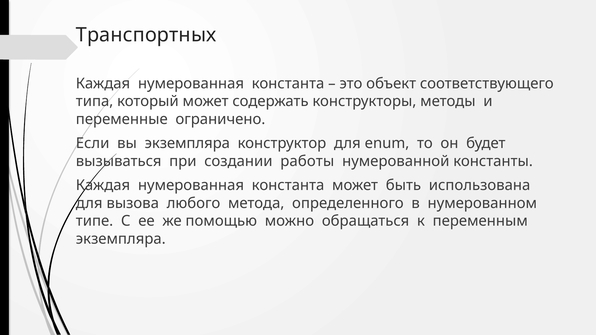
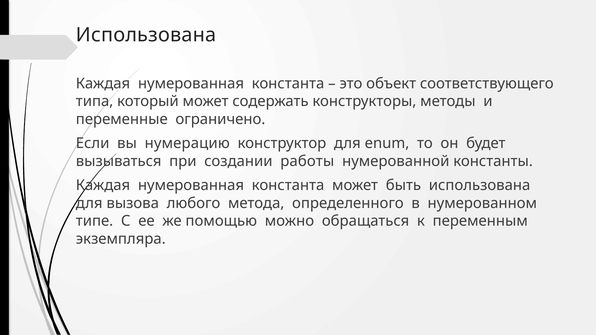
Транспортных: Транспортных -> Использована (146, 35)
вы экземпляра: экземпляра -> нумерацию (187, 143)
